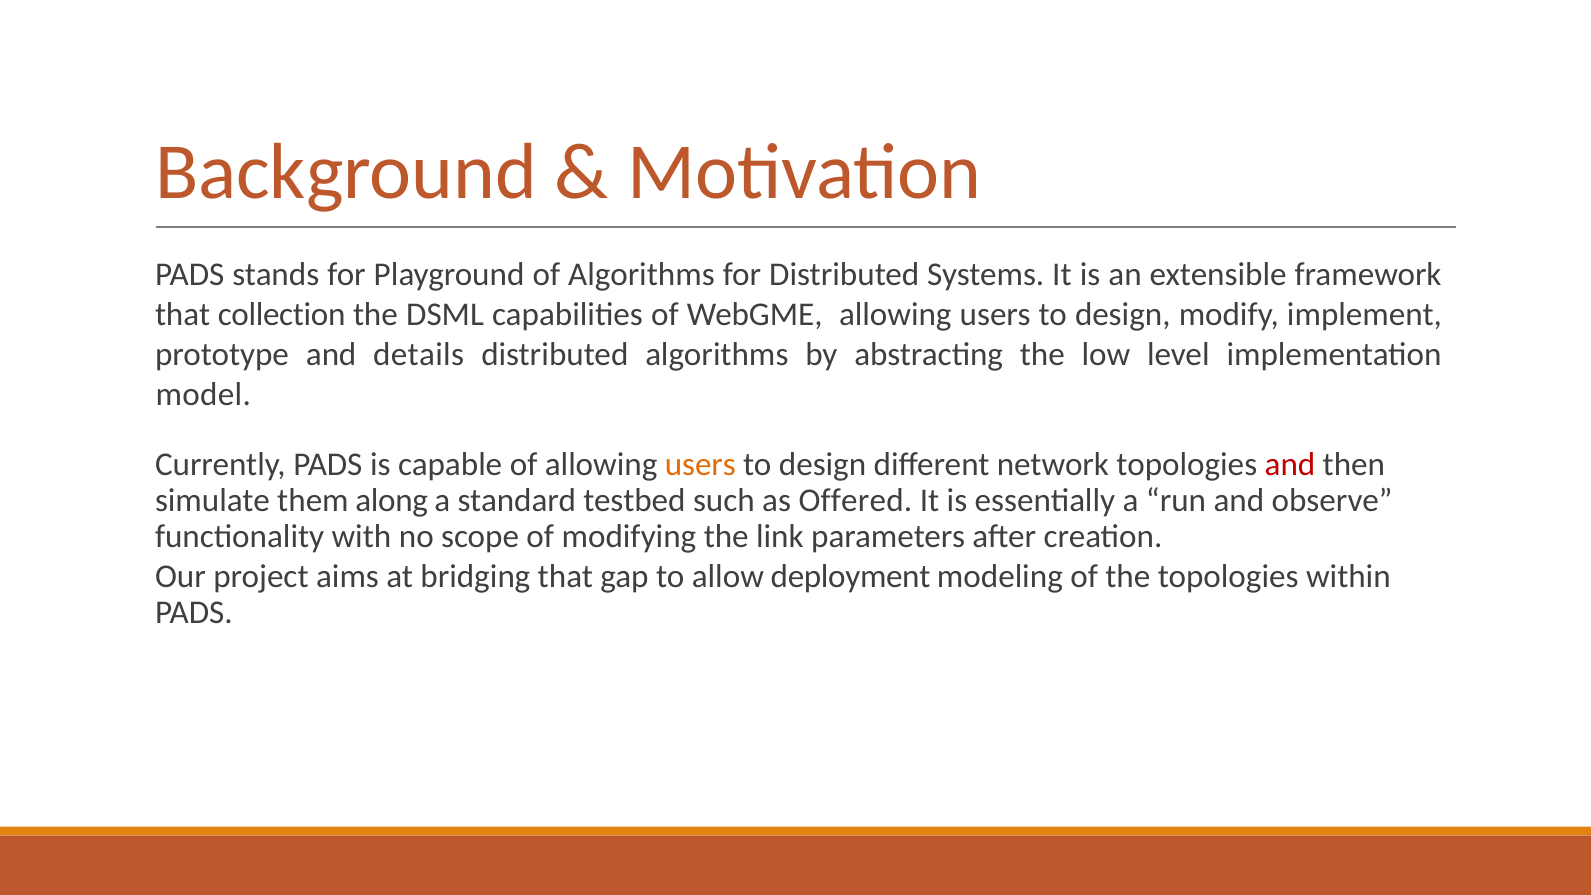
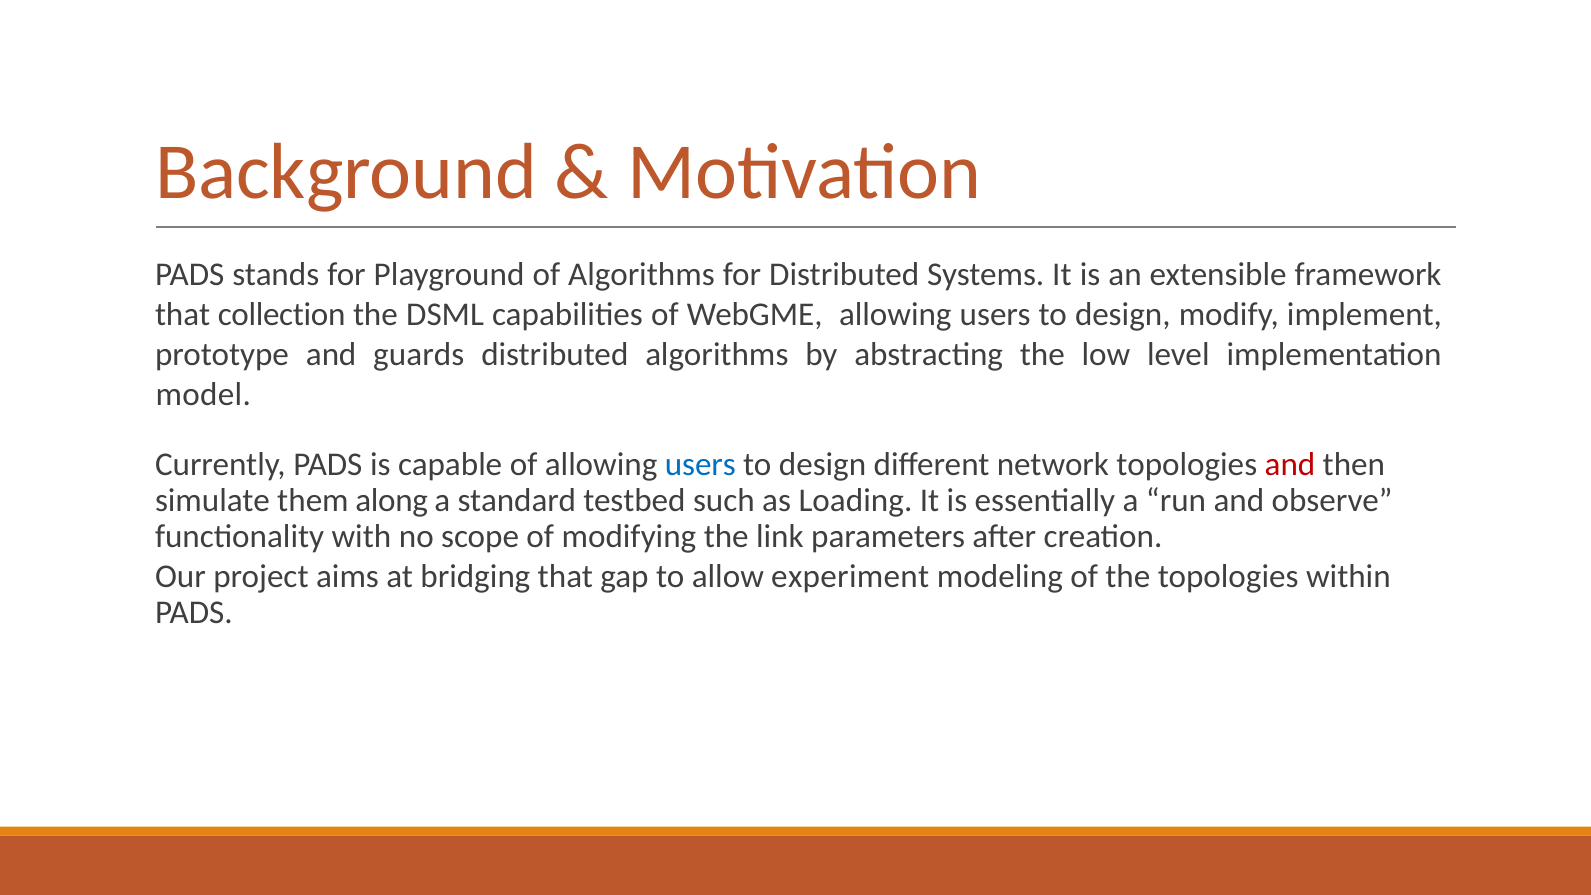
details: details -> guards (419, 354)
users colour: orange -> blue (700, 465)
Offered: Offered -> Loading (855, 501)
deployment: deployment -> experiment (850, 577)
